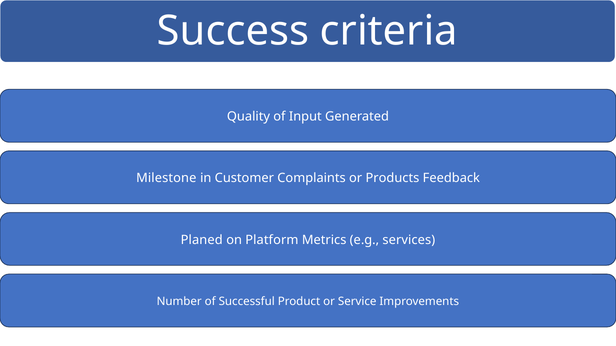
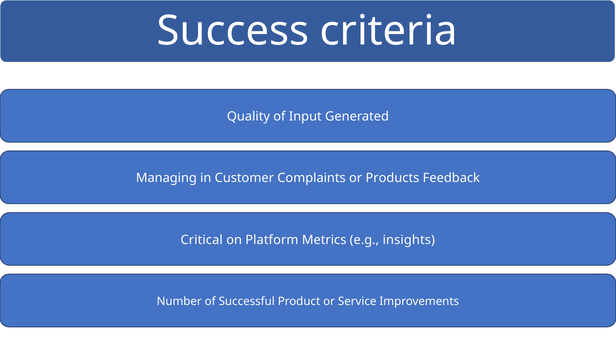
Milestone: Milestone -> Managing (166, 178)
Planed: Planed -> Critical (202, 240)
e.g services: services -> insights (409, 240)
